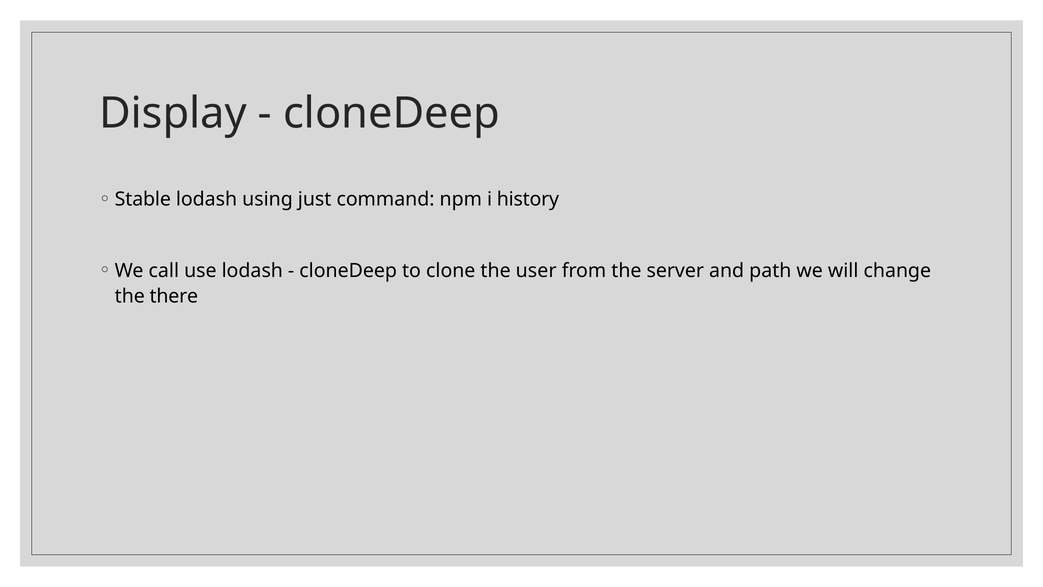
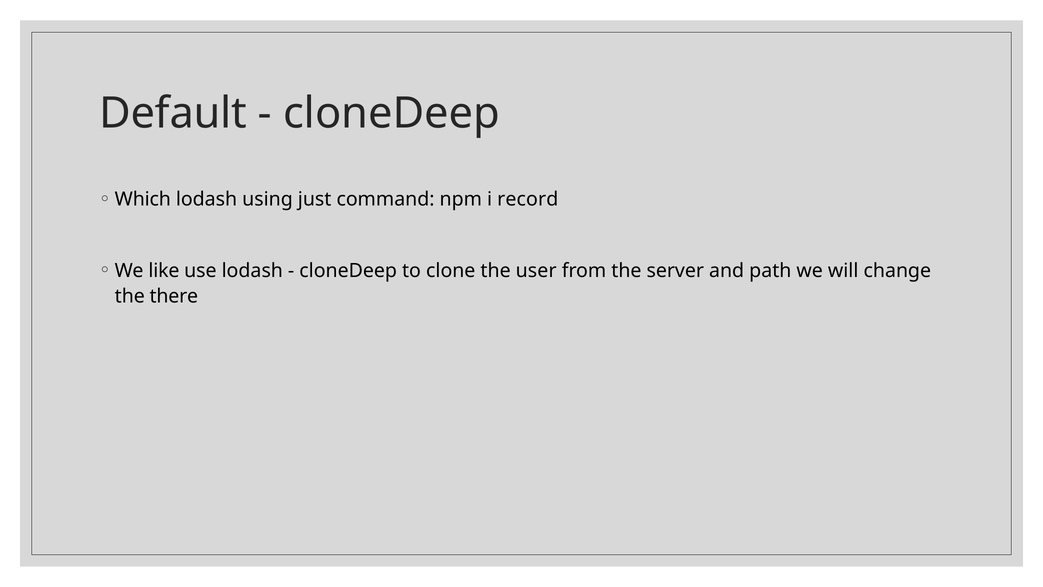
Display: Display -> Default (173, 113)
Stable: Stable -> Which (143, 199)
history: history -> record (528, 199)
call: call -> like (164, 270)
